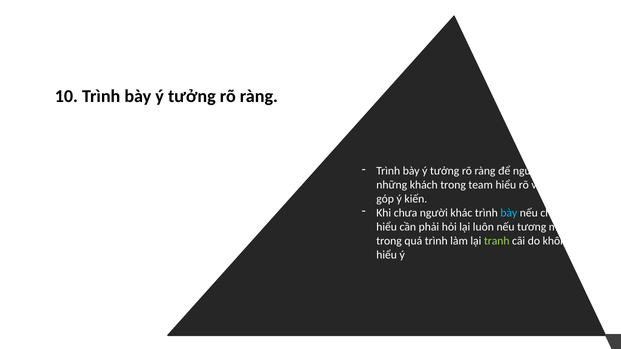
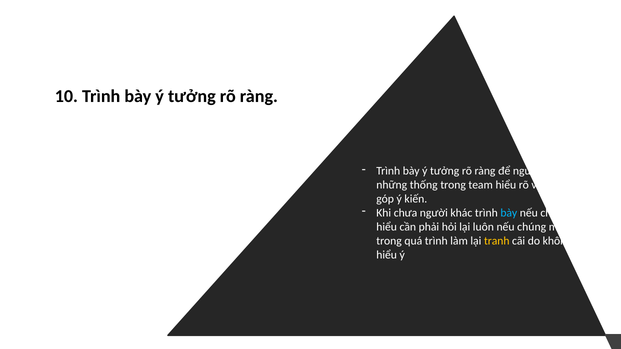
khách: khách -> thống (424, 185)
tương: tương -> chúng (532, 227)
tranh colour: light green -> yellow (497, 241)
